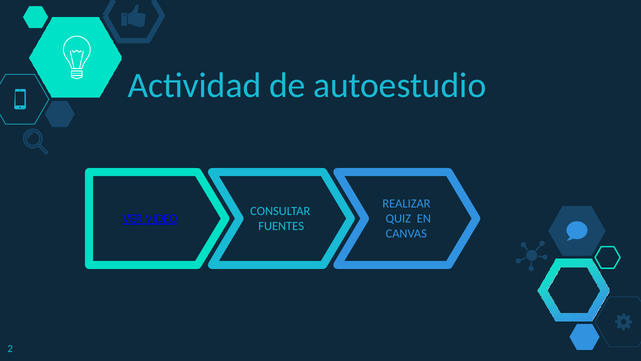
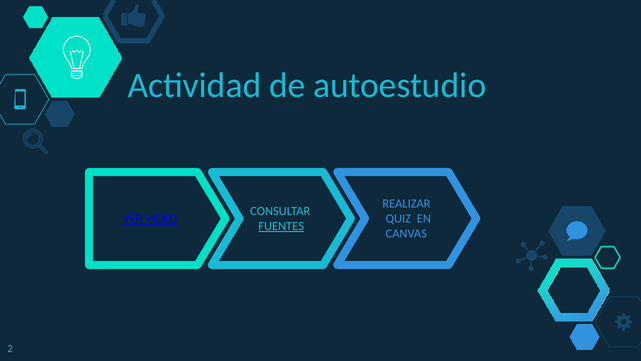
FUENTES underline: none -> present (281, 226)
